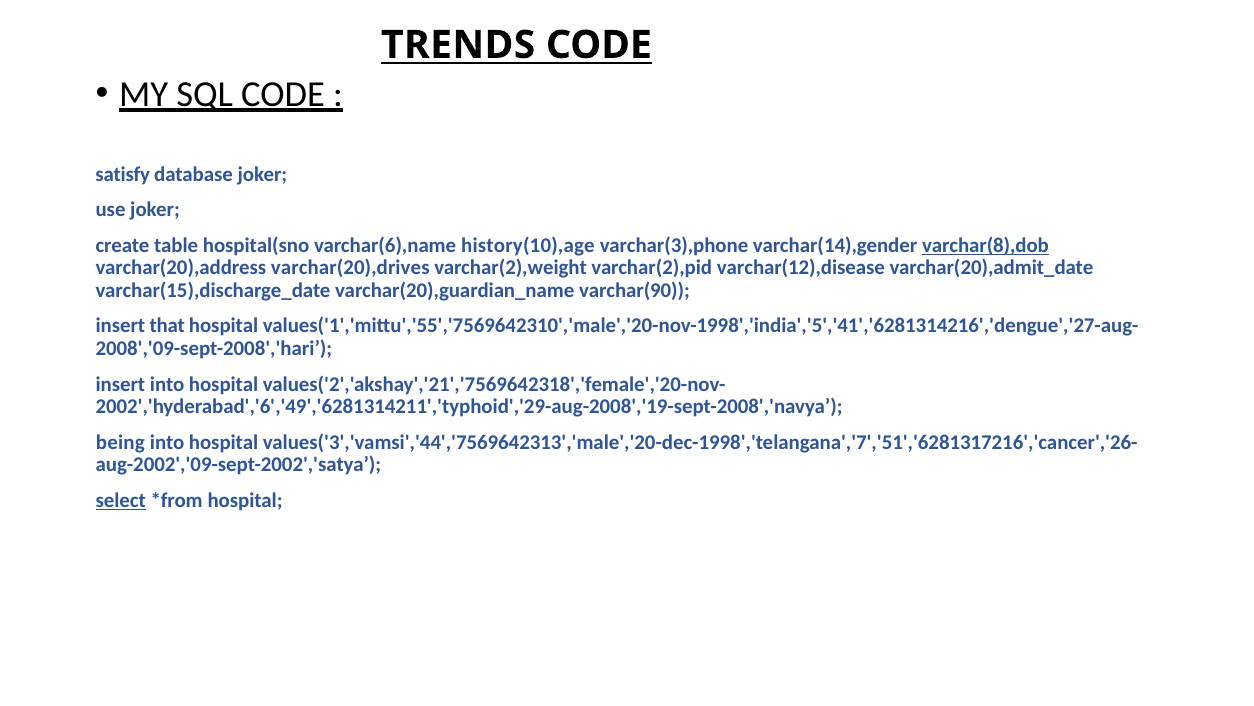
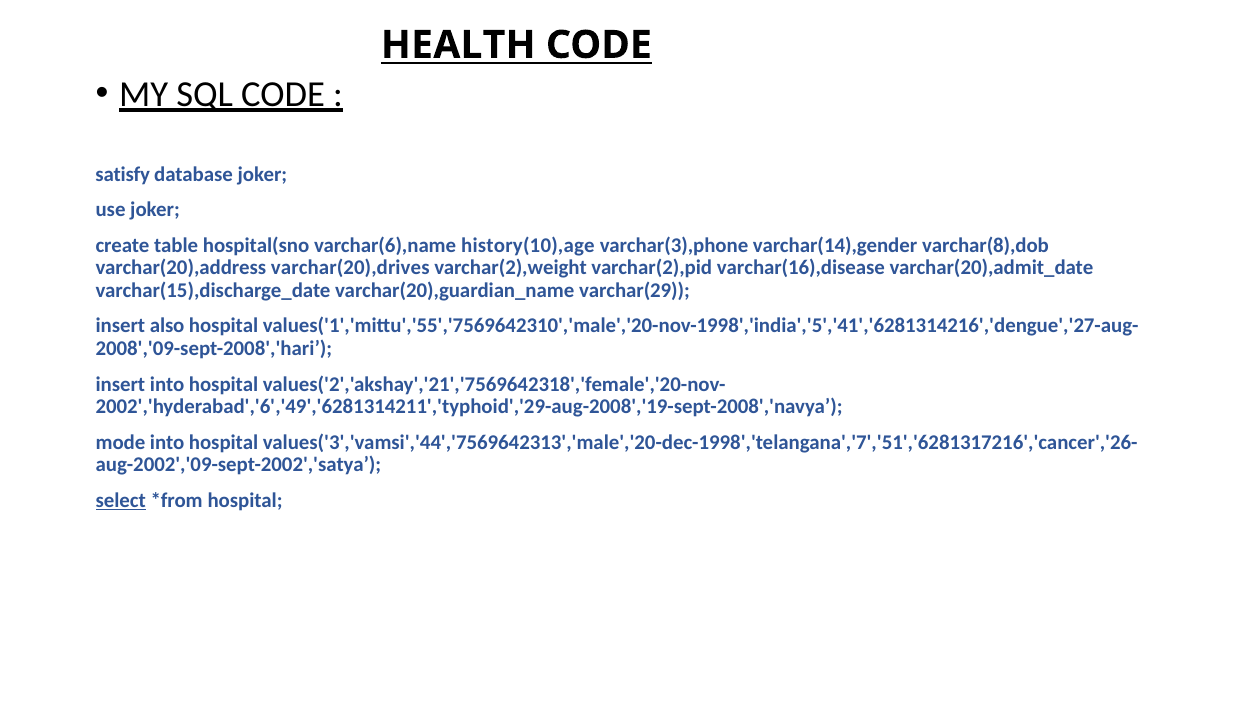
TRENDS: TRENDS -> HEALTH (458, 45)
varchar(8),dob underline: present -> none (985, 245)
varchar(12),disease: varchar(12),disease -> varchar(16),disease (801, 268)
varchar(90: varchar(90 -> varchar(29 (634, 290)
that: that -> also (167, 326)
being: being -> mode (120, 442)
